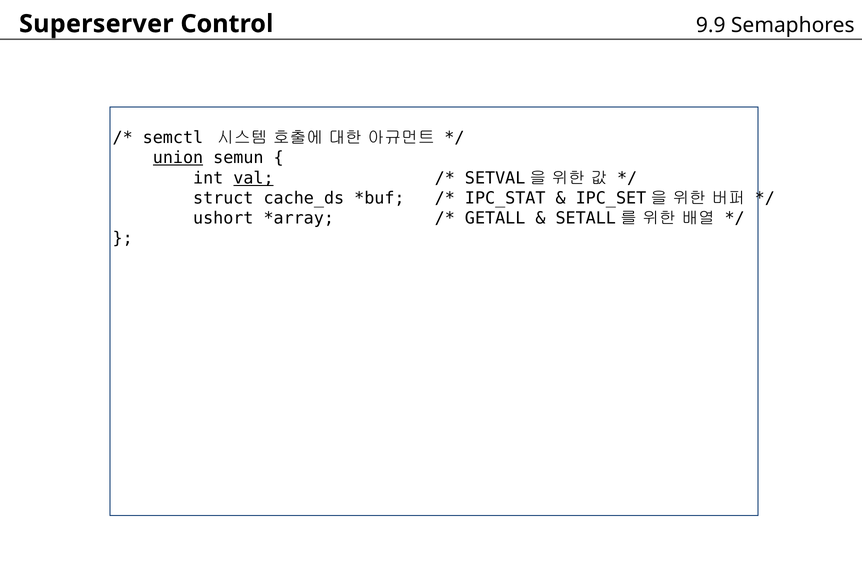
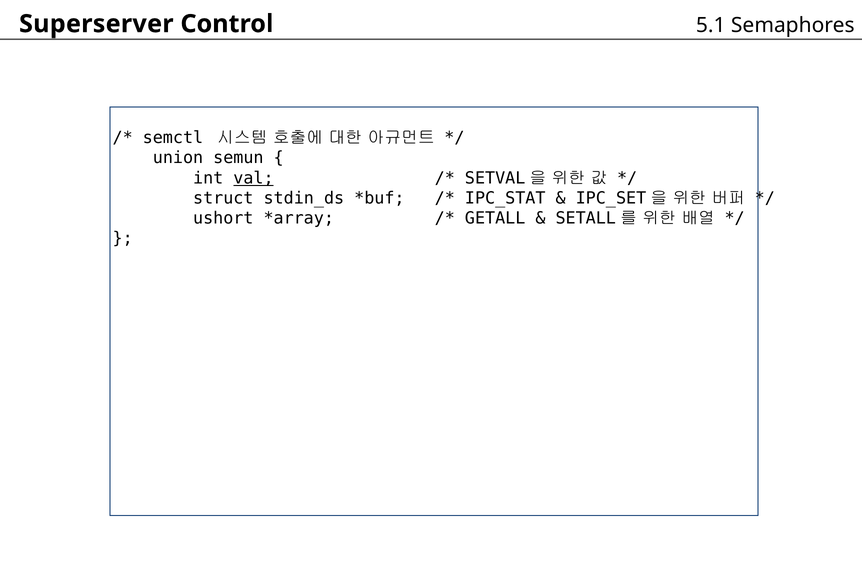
9.9: 9.9 -> 5.1 (711, 25)
union underline: present -> none (178, 158)
cache_ds: cache_ds -> stdin_ds (304, 198)
